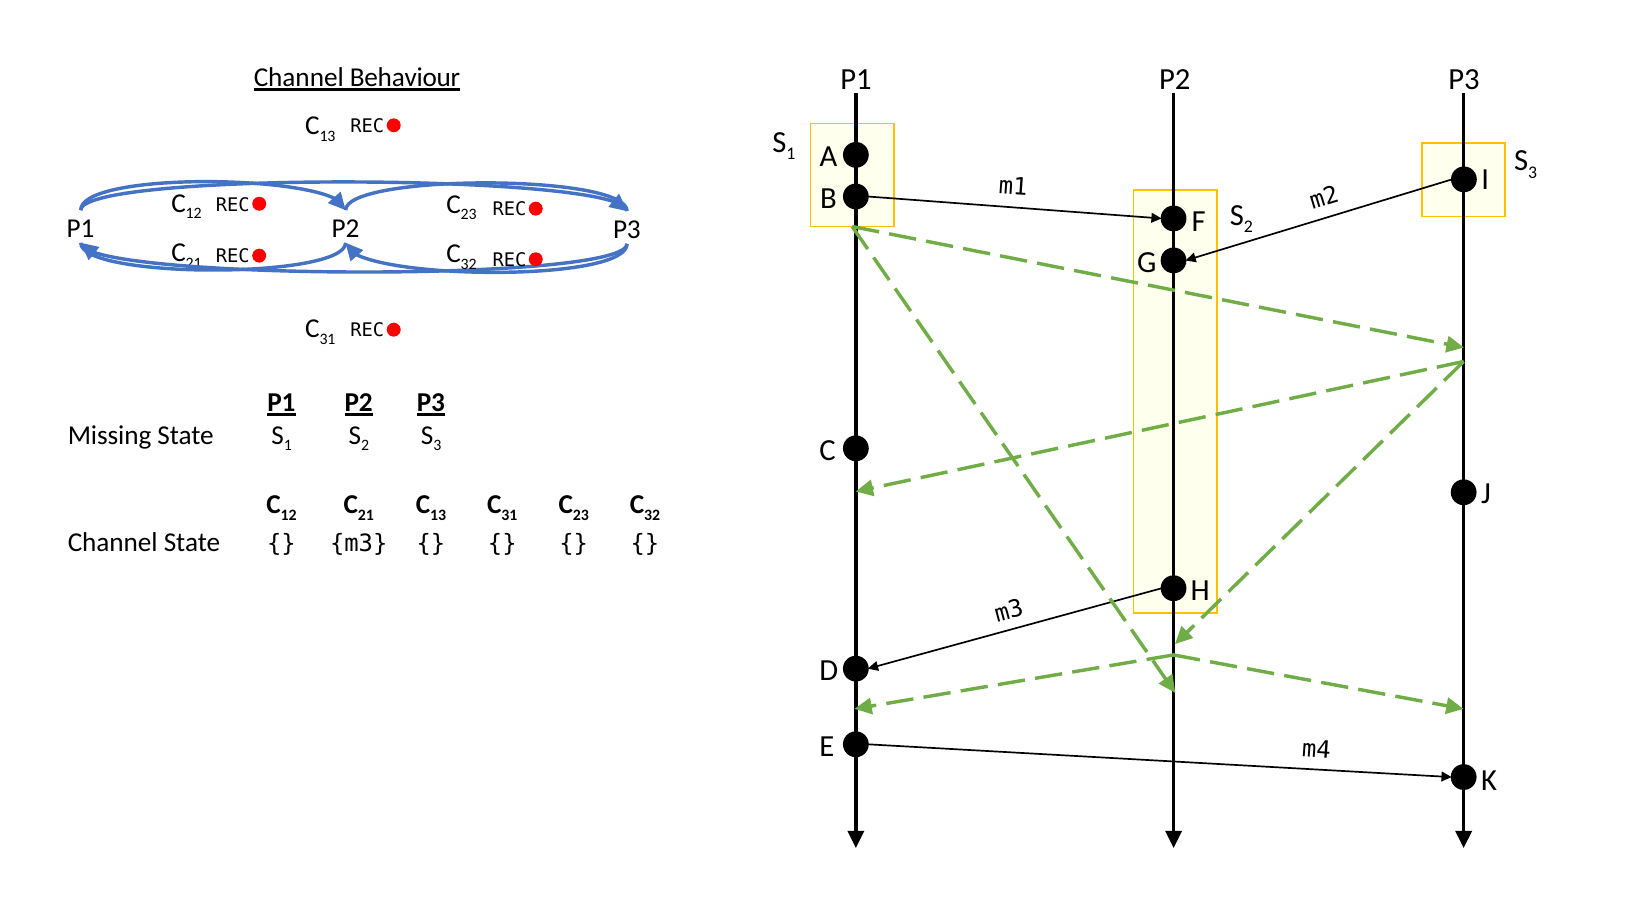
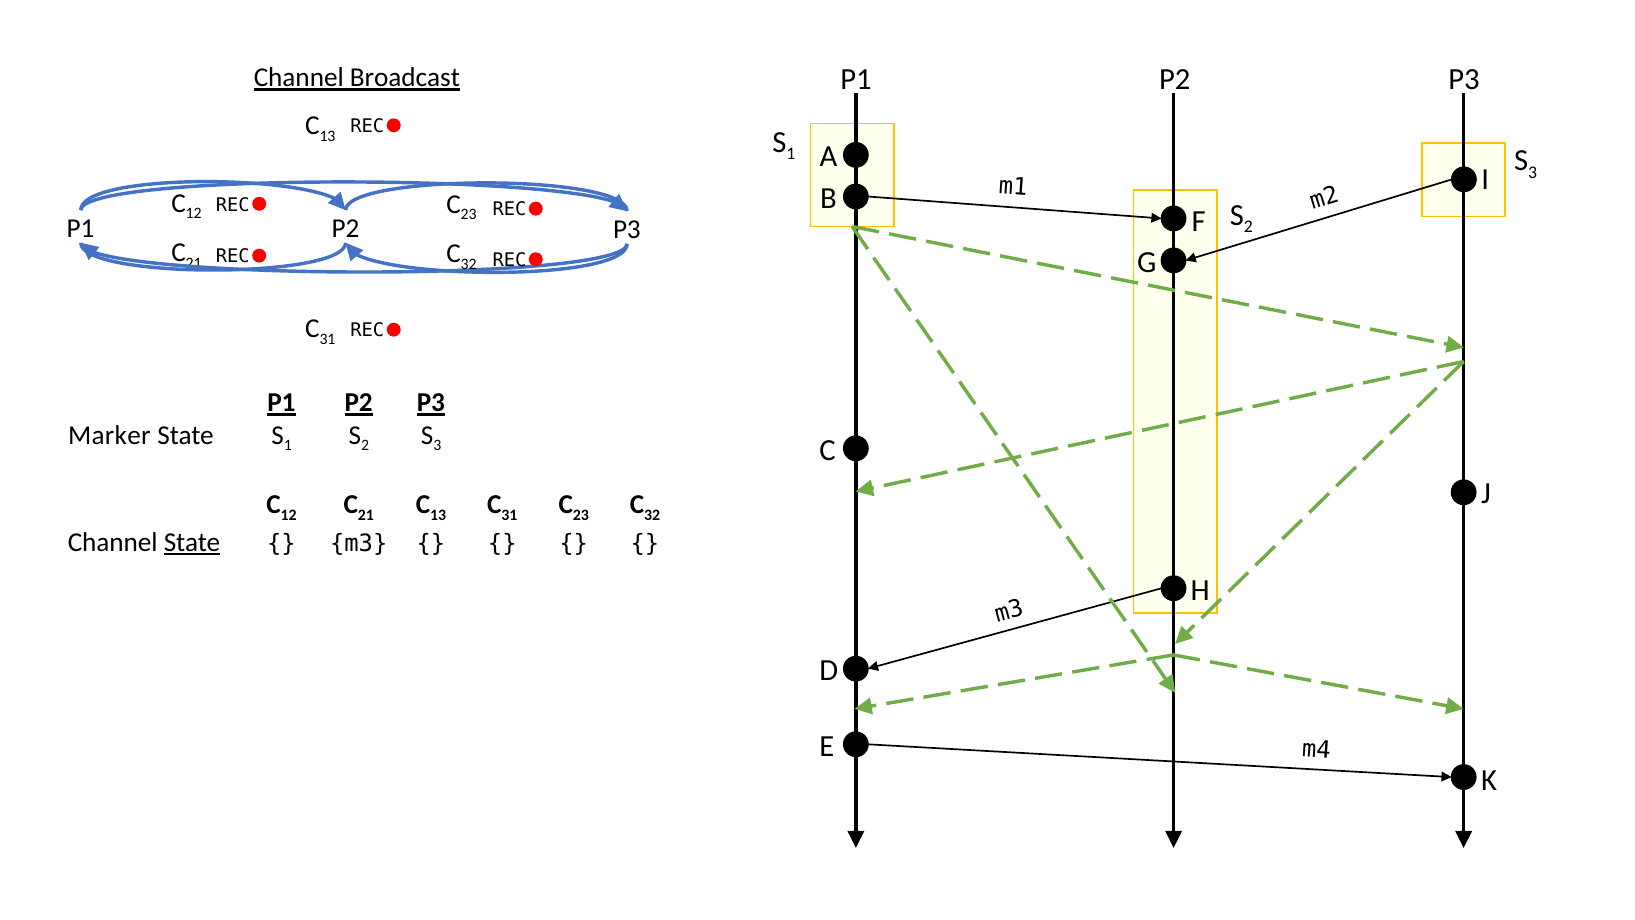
Behaviour: Behaviour -> Broadcast (405, 78)
Missing: Missing -> Marker (109, 435)
State underline: none -> present (192, 542)
